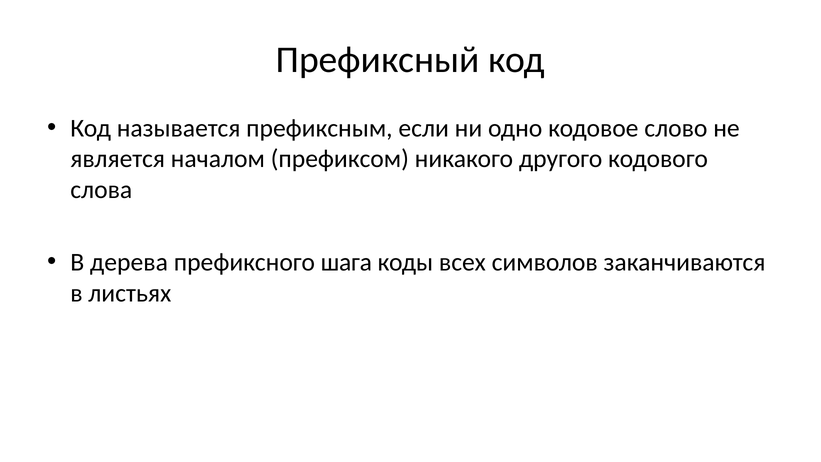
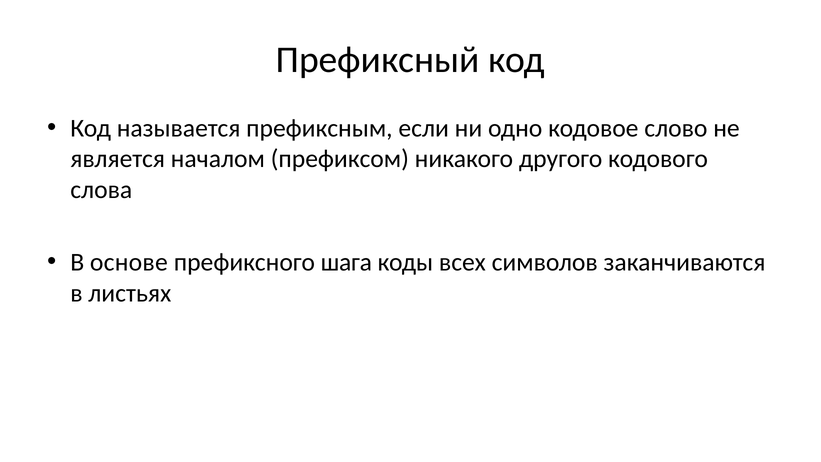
дерева: дерева -> основе (129, 262)
